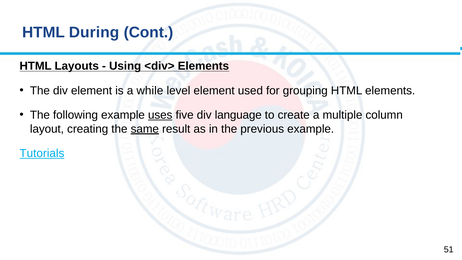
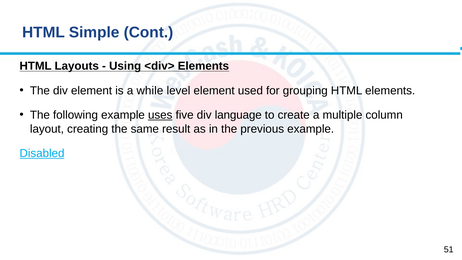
During: During -> Simple (94, 32)
same underline: present -> none (145, 129)
Tutorials: Tutorials -> Disabled (42, 153)
